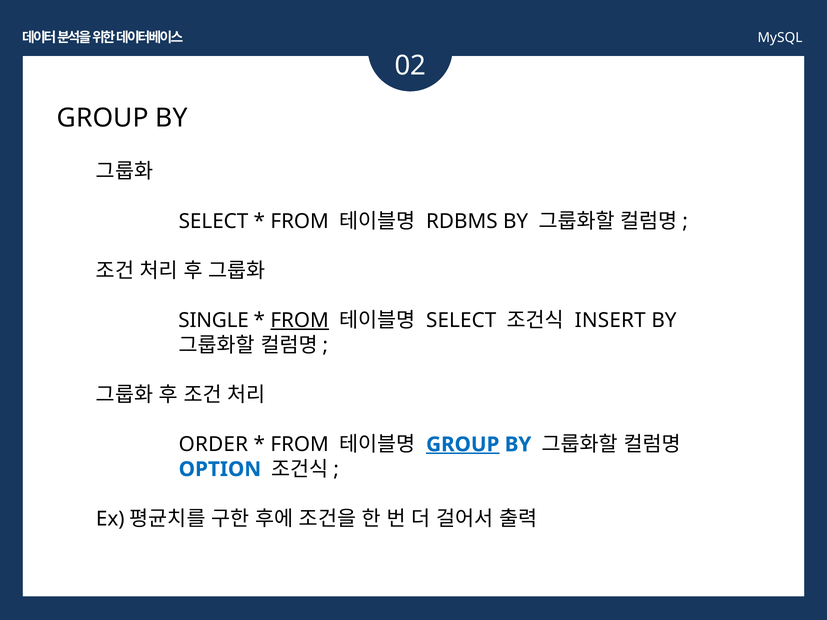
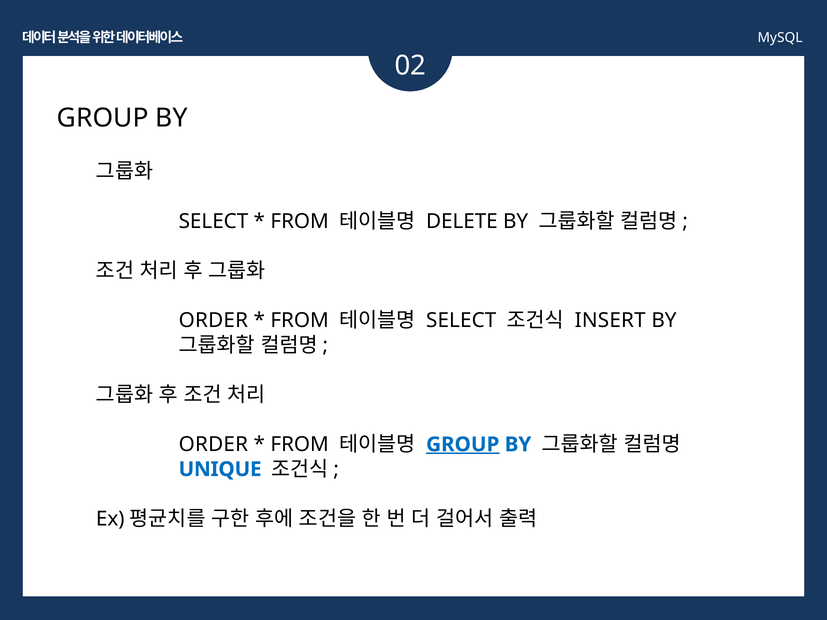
RDBMS: RDBMS -> DELETE (462, 221)
SINGLE: SINGLE -> ORDER (213, 321)
FROM underline: present -> none (300, 321)
OPTION: OPTION -> UNIQUE (220, 469)
